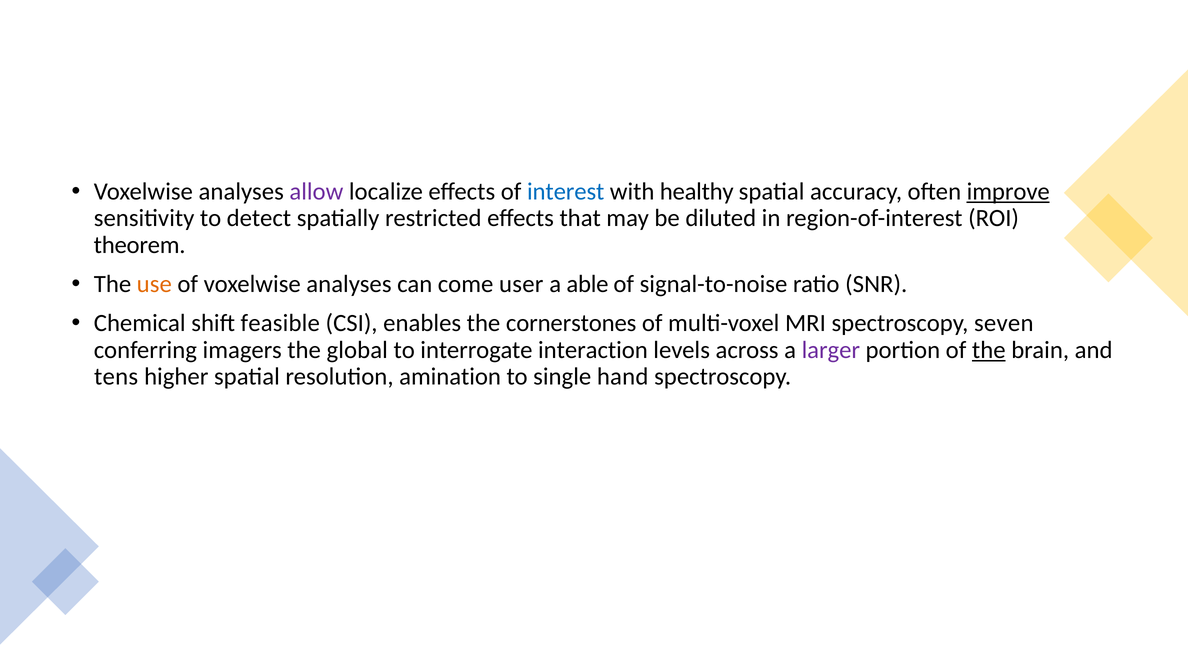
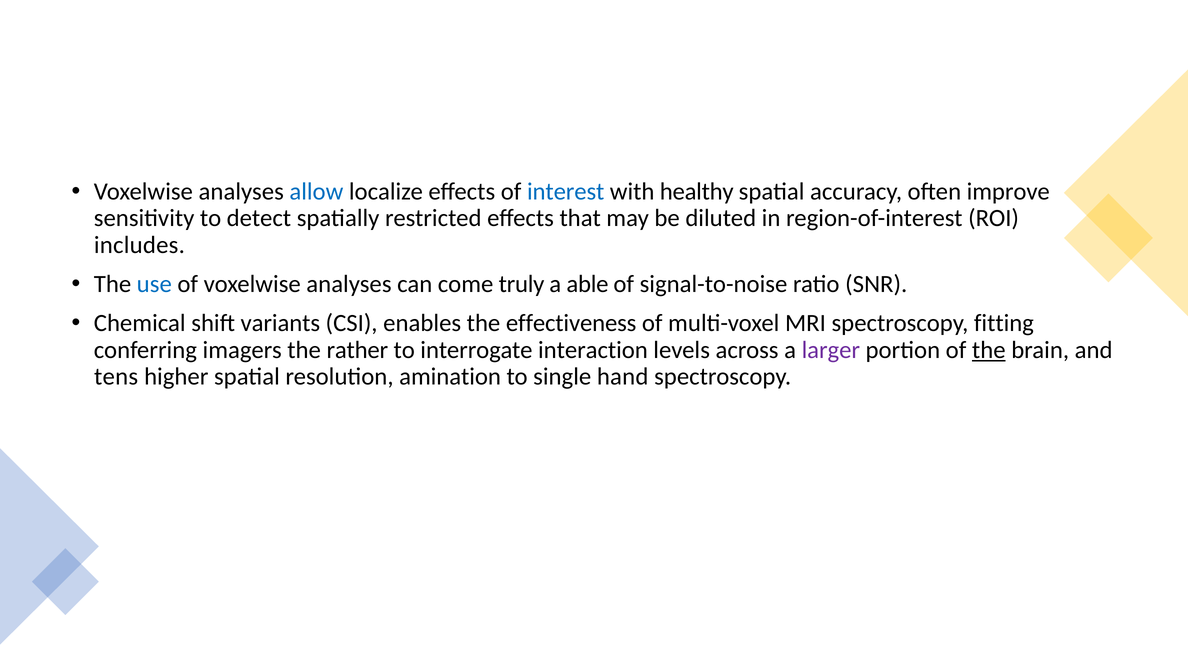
allow colour: purple -> blue (316, 191)
improve underline: present -> none (1008, 191)
theorem: theorem -> includes (139, 245)
use colour: orange -> blue (154, 284)
user: user -> truly (522, 284)
feasible: feasible -> variants (280, 323)
cornerstones: cornerstones -> effectiveness (571, 323)
seven: seven -> fitting (1004, 323)
global: global -> rather (357, 350)
